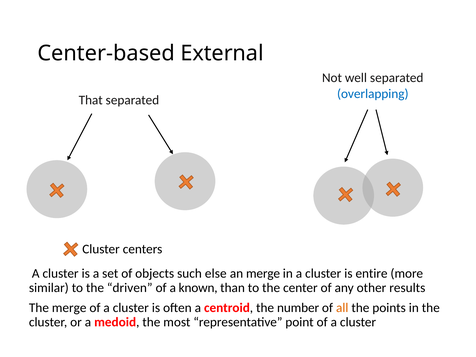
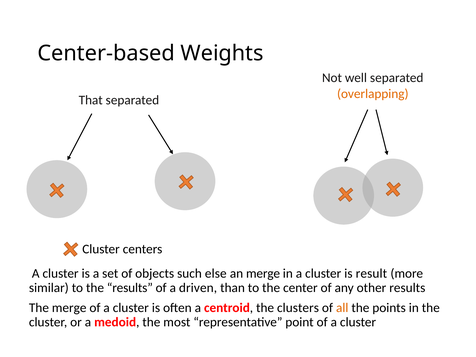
External: External -> Weights (222, 53)
overlapping colour: blue -> orange (373, 94)
entire: entire -> result (371, 273)
the driven: driven -> results (130, 288)
known: known -> driven (198, 288)
number: number -> clusters (298, 308)
